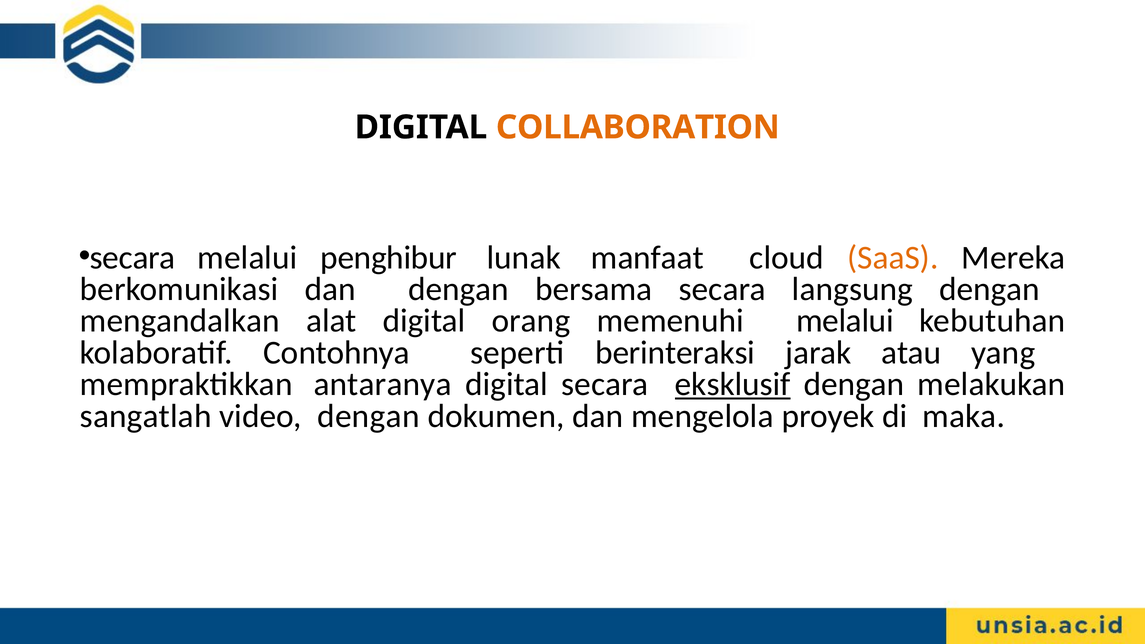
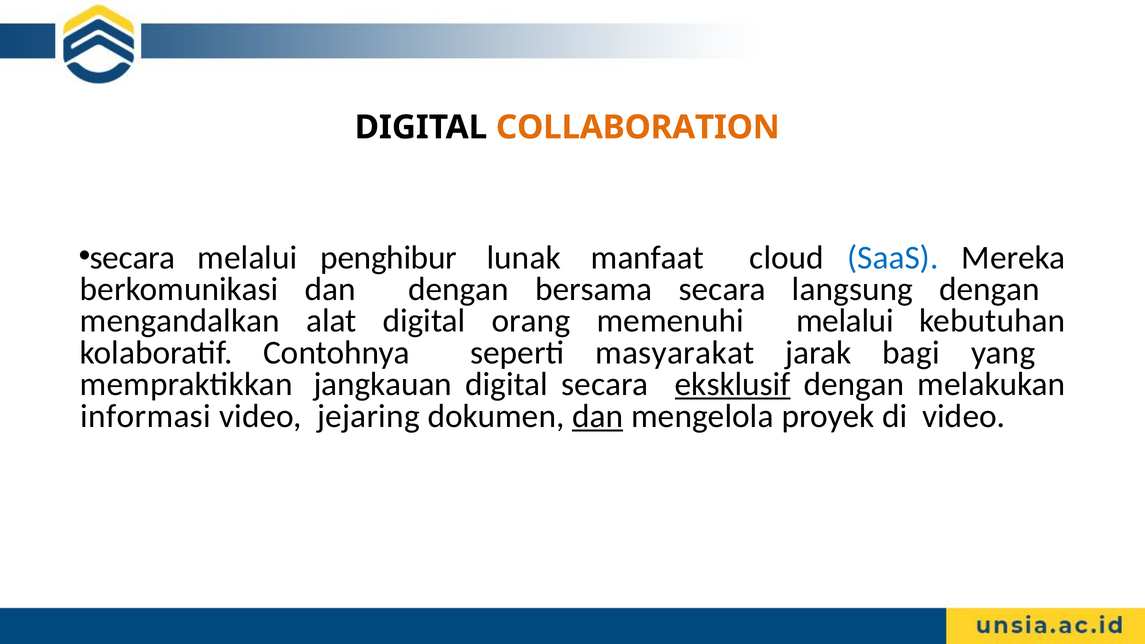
SaaS colour: orange -> blue (893, 258)
berinteraksi: berinteraksi -> masyarakat (675, 353)
atau: atau -> bagi (911, 353)
antaranya: antaranya -> jangkauan (383, 384)
sangatlah: sangatlah -> informasi (146, 416)
video dengan: dengan -> jejaring (369, 416)
dan underline: none -> present (598, 416)
di maka: maka -> video (964, 416)
